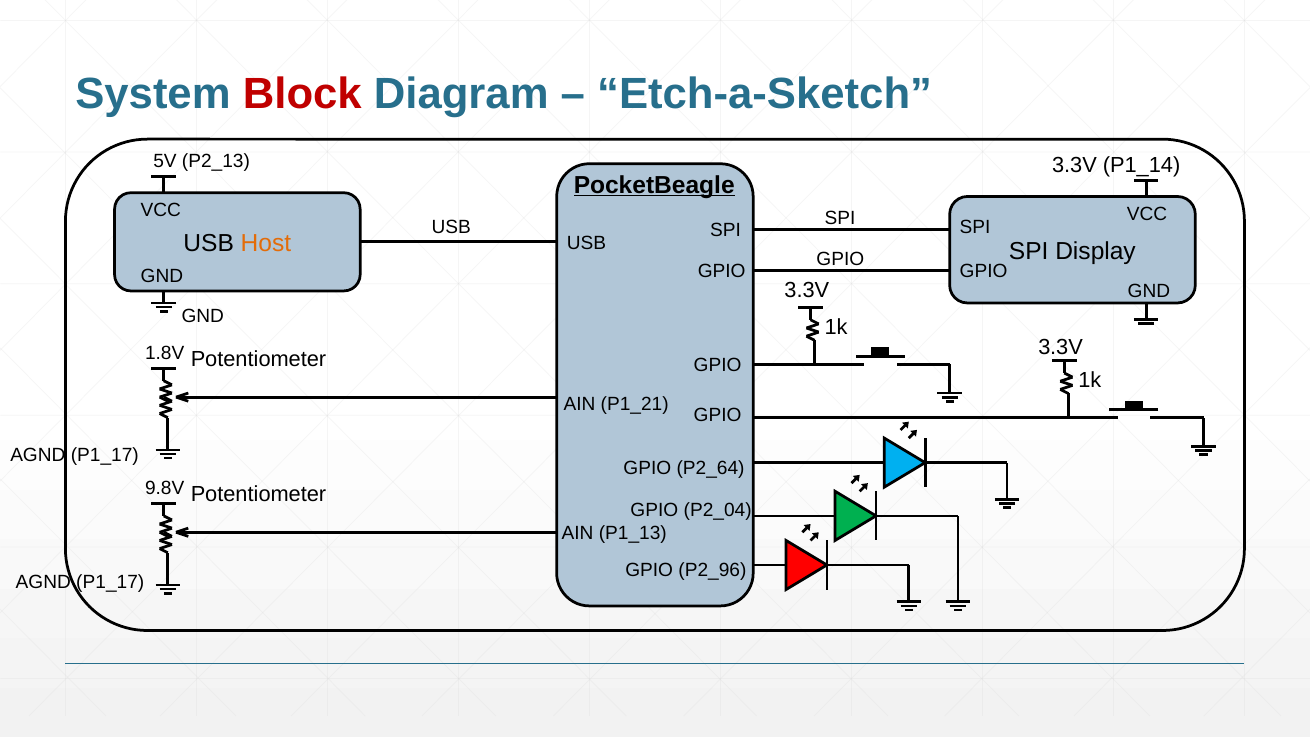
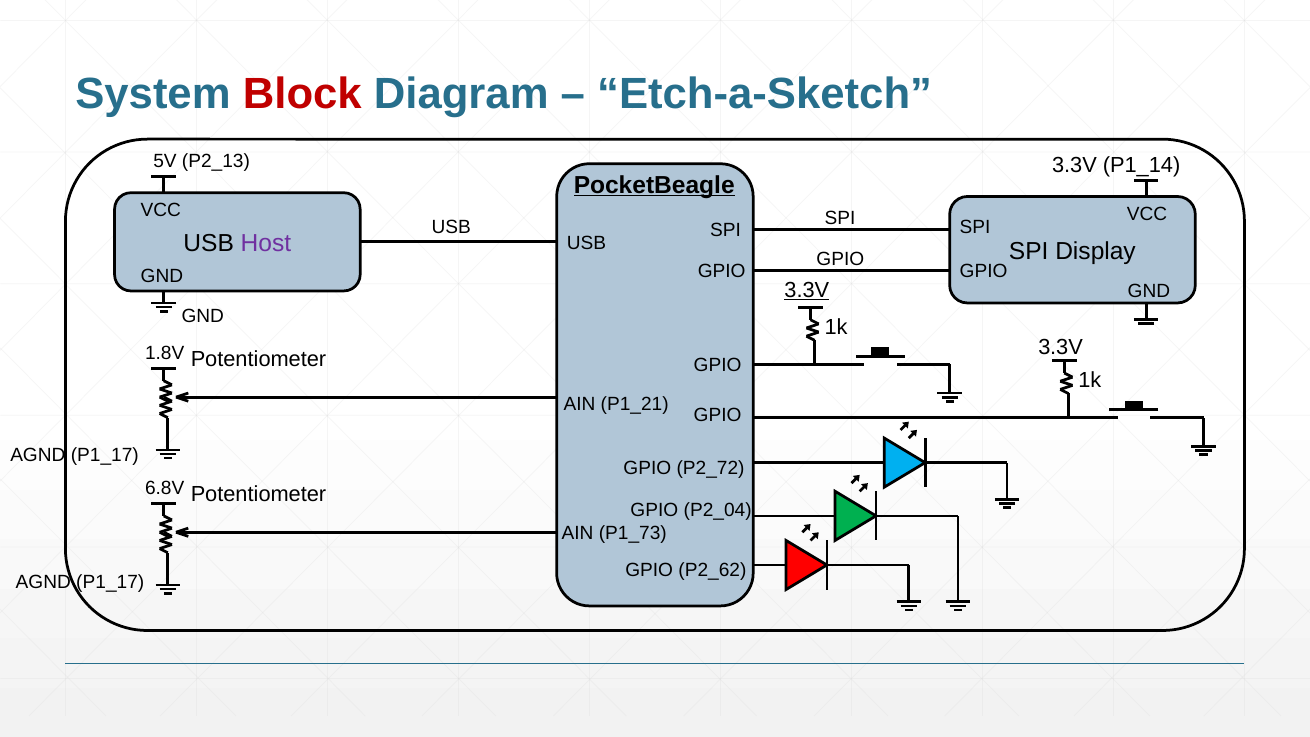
Host colour: orange -> purple (266, 243)
3.3V underline: none -> present (807, 290)
P2_64: P2_64 -> P2_72 (711, 468)
9.8V: 9.8V -> 6.8V (165, 488)
P1_13: P1_13 -> P1_73 (633, 533)
P2_96: P2_96 -> P2_62 (712, 570)
